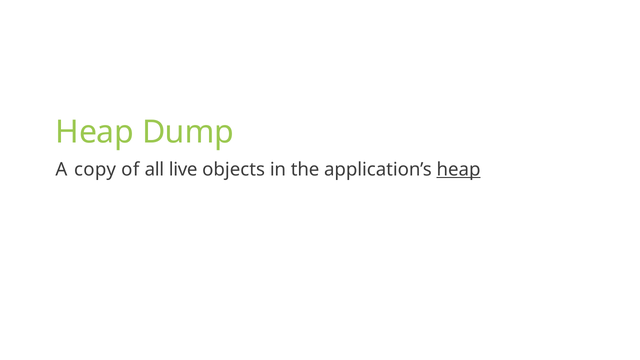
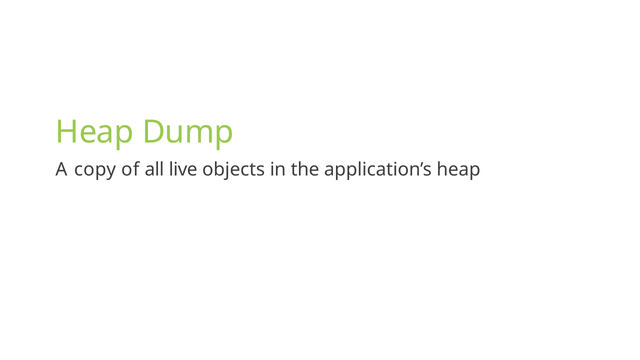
heap underline: present -> none (459, 170)
